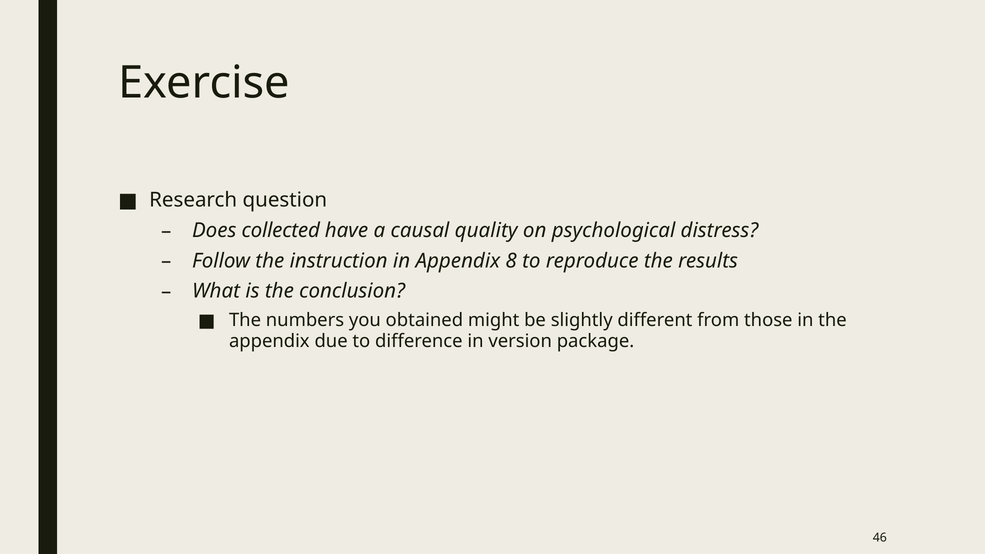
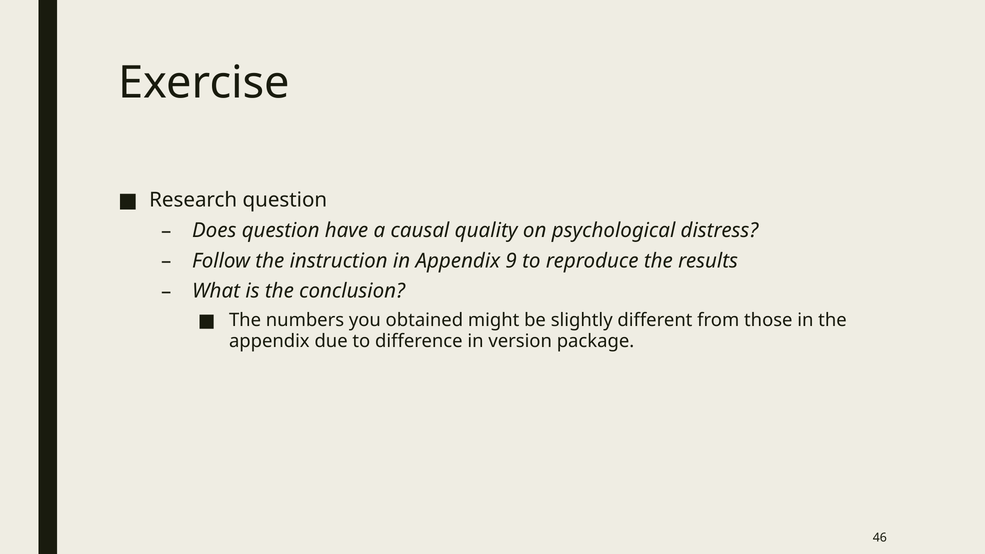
Does collected: collected -> question (281, 230)
8: 8 -> 9 (511, 261)
